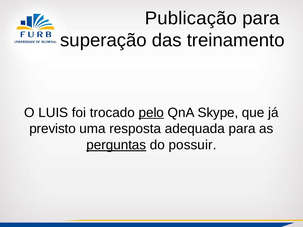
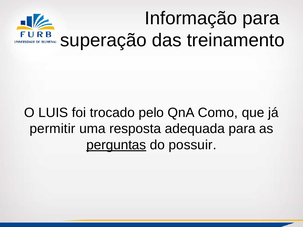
Publicação: Publicação -> Informação (191, 18)
pelo underline: present -> none (151, 113)
Skype: Skype -> Como (218, 113)
previsto: previsto -> permitir (52, 129)
